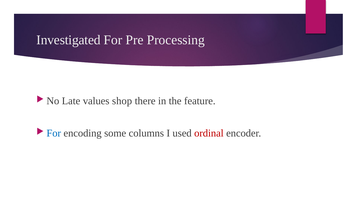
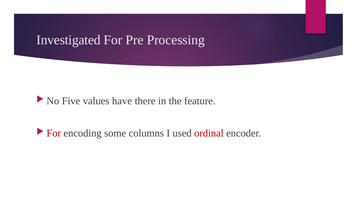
Late: Late -> Five (71, 101)
shop: shop -> have (122, 101)
For colour: blue -> red (54, 133)
